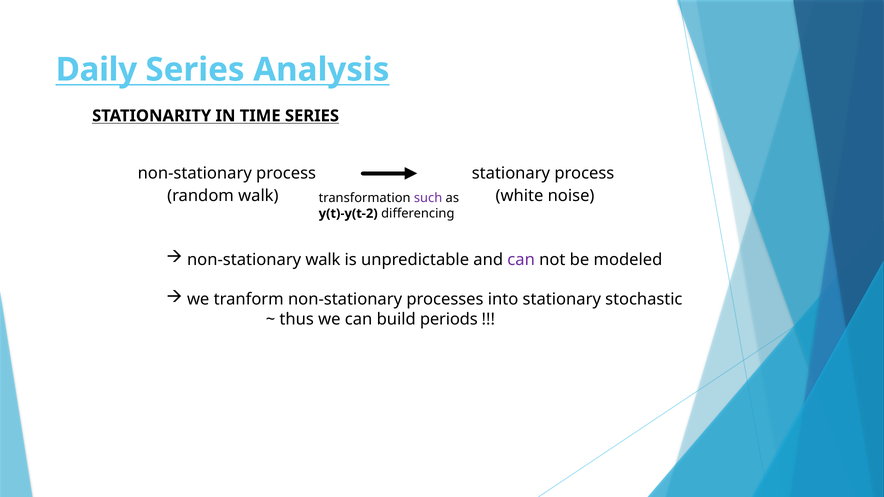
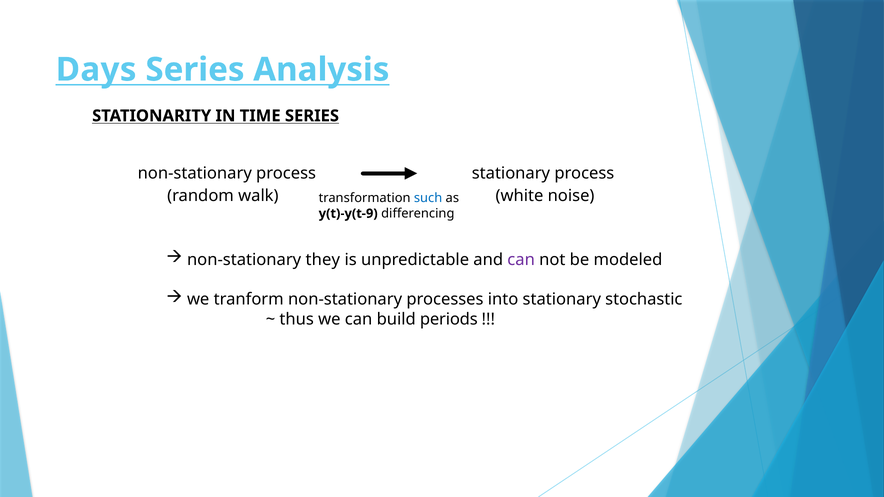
Daily: Daily -> Days (96, 70)
such colour: purple -> blue (428, 198)
y(t)-y(t-2: y(t)-y(t-2 -> y(t)-y(t-9 (348, 214)
non-stationary walk: walk -> they (323, 260)
